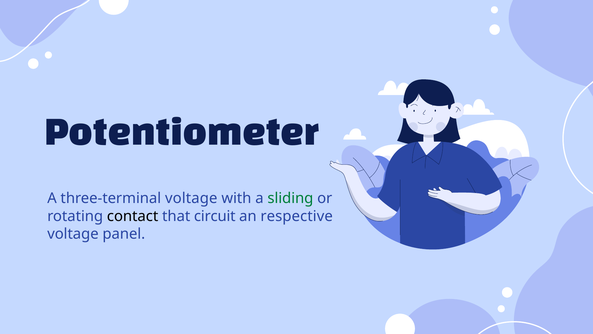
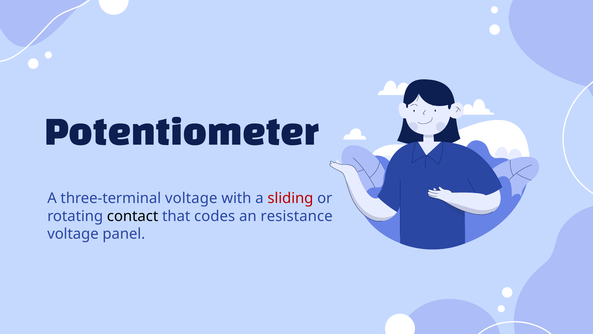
sliding colour: green -> red (290, 198)
circuit: circuit -> codes (215, 216)
respective: respective -> resistance (297, 216)
